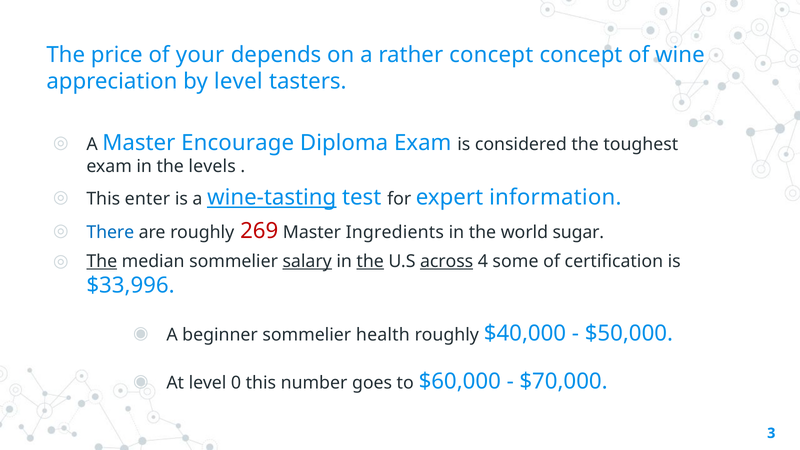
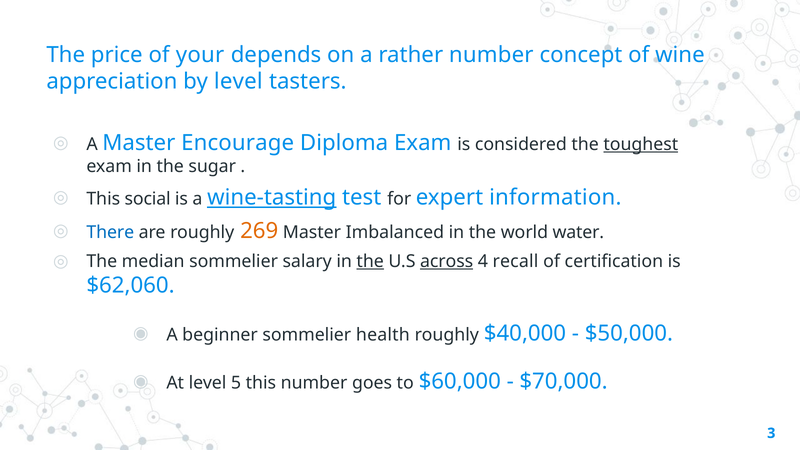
rather concept: concept -> number (491, 55)
toughest underline: none -> present (641, 144)
levels: levels -> sugar (212, 167)
enter: enter -> social (148, 199)
269 colour: red -> orange (259, 231)
Ingredients: Ingredients -> Imbalanced (395, 232)
sugar: sugar -> water (578, 232)
The underline: present -> none (102, 261)
salary underline: present -> none (307, 261)
some: some -> recall (515, 261)
$33,996: $33,996 -> $62,060 (131, 286)
0: 0 -> 5 (236, 383)
